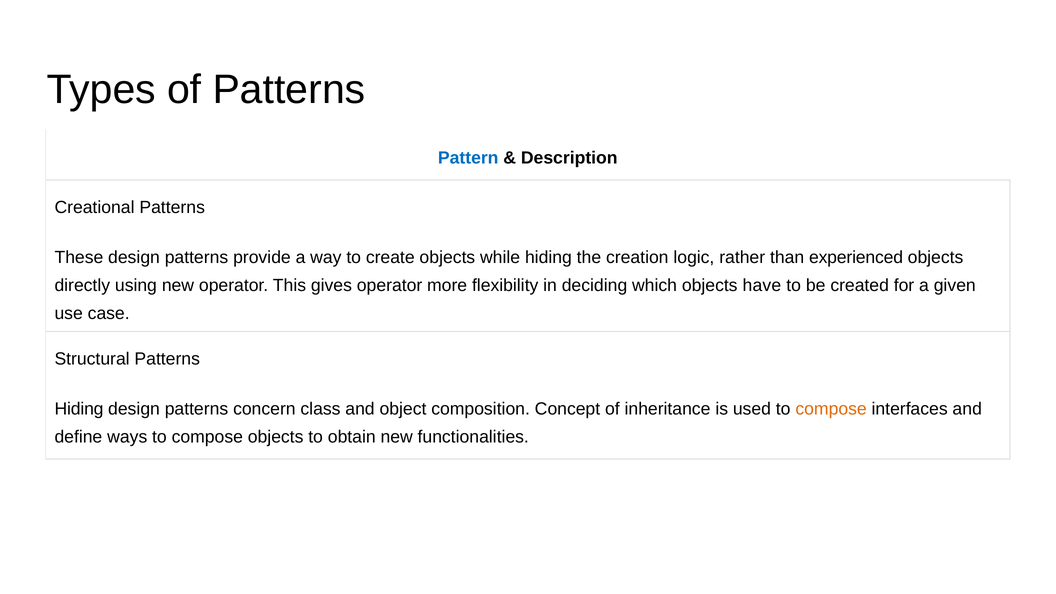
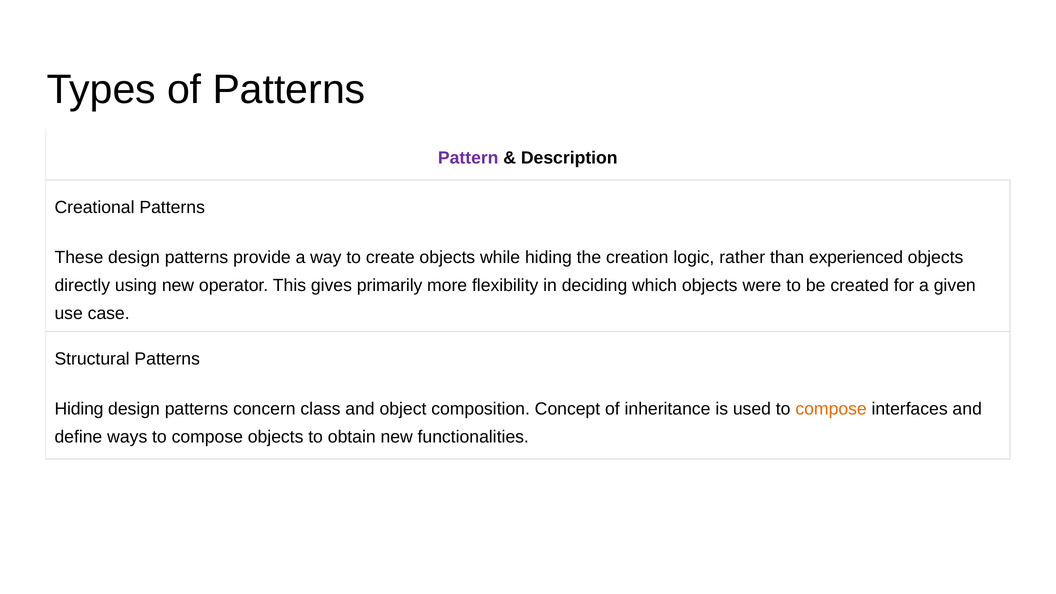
Pattern colour: blue -> purple (468, 158)
gives operator: operator -> primarily (390, 285)
have: have -> were (762, 285)
